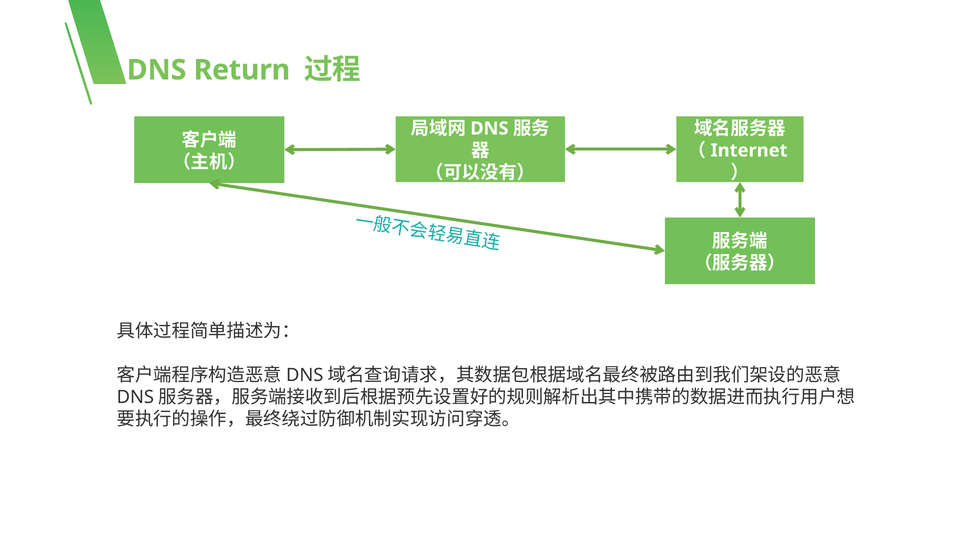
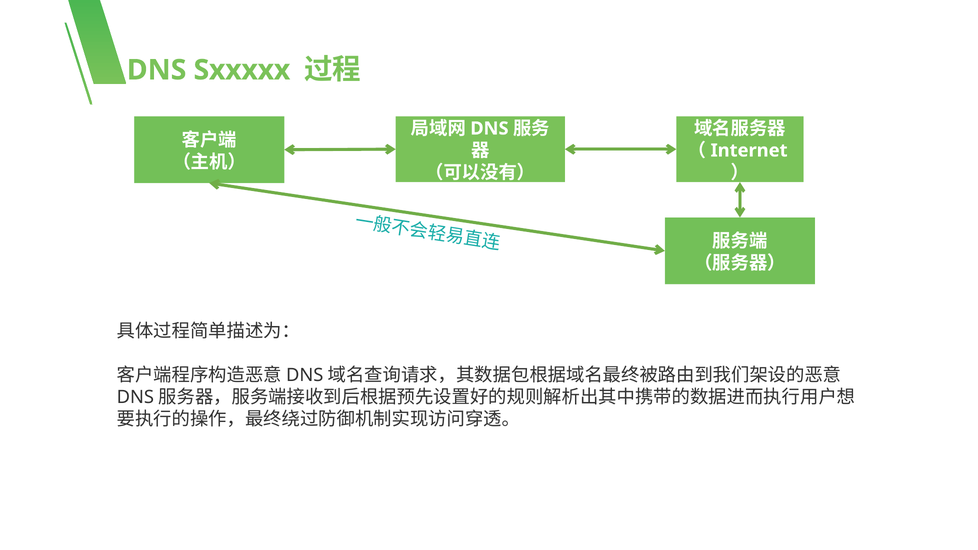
Return: Return -> Sxxxxx (242, 70)
